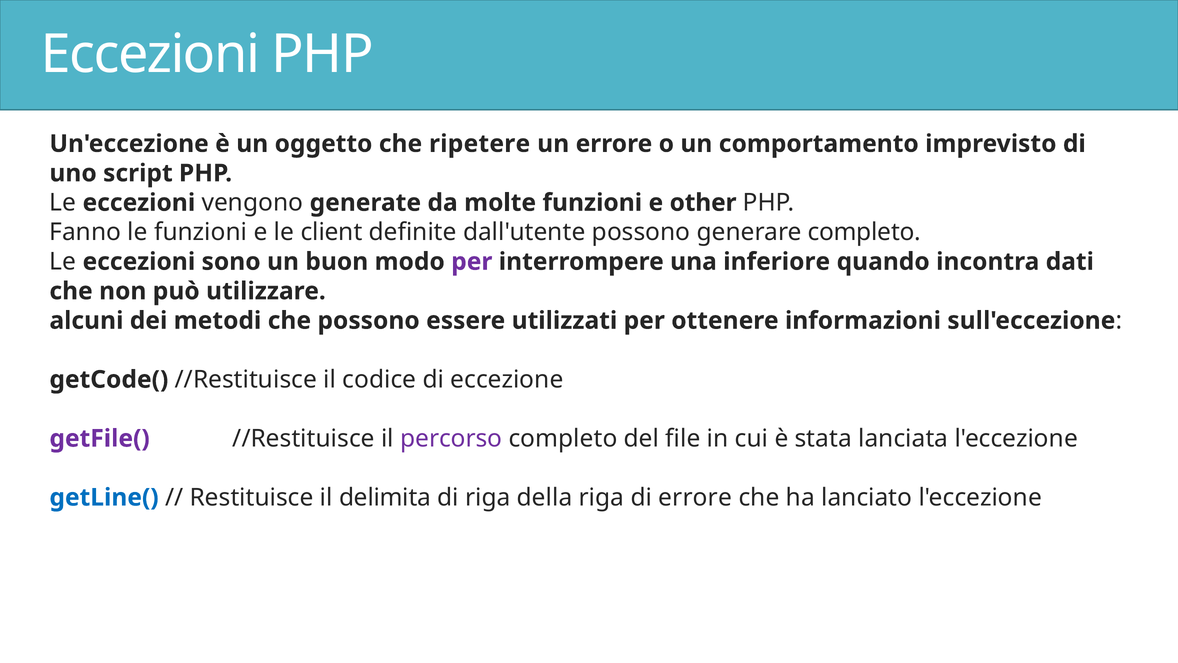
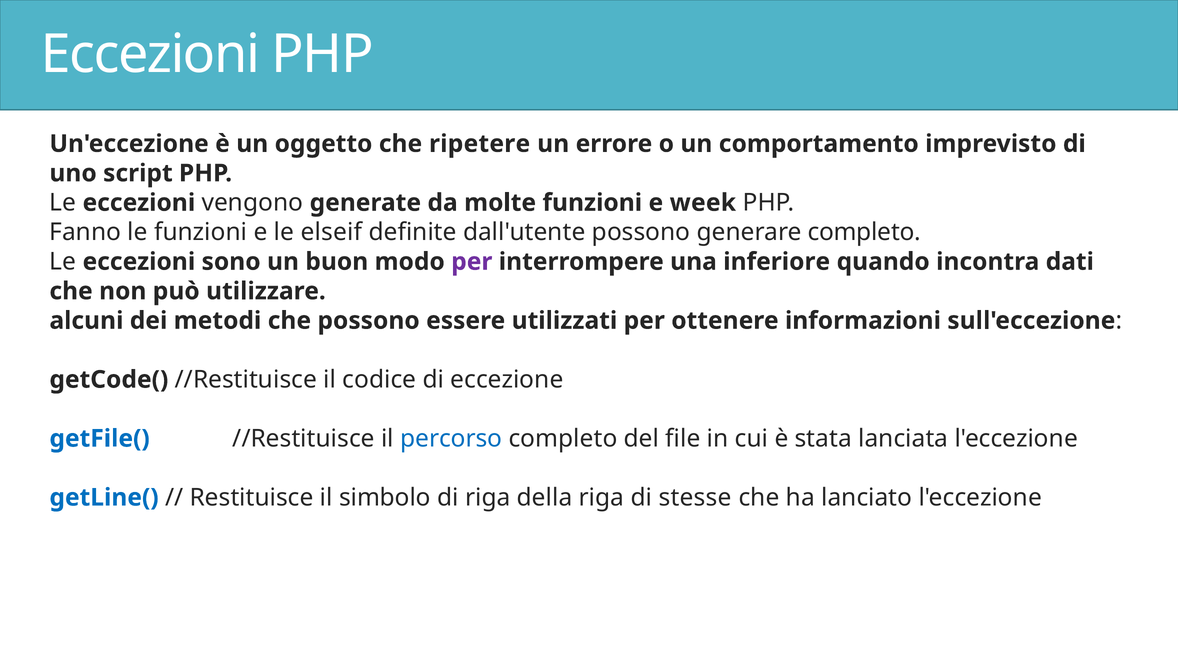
other: other -> week (703, 203)
client: client -> elseif (331, 232)
getFile( colour: purple -> blue (100, 438)
percorso colour: purple -> blue (451, 438)
delimita: delimita -> simbolo (385, 497)
di errore: errore -> stesse (695, 497)
